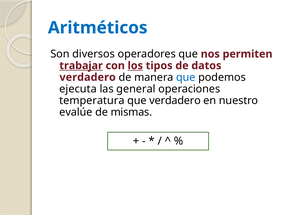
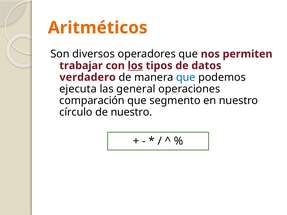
Aritméticos colour: blue -> orange (98, 28)
trabajar underline: present -> none (81, 66)
temperatura: temperatura -> comparación (92, 101)
que verdadero: verdadero -> segmento (175, 101)
evalúe: evalúe -> círculo (76, 112)
de mismas: mismas -> nuestro (131, 112)
